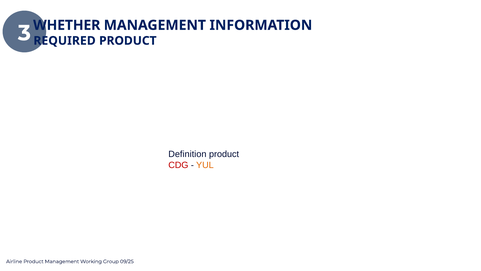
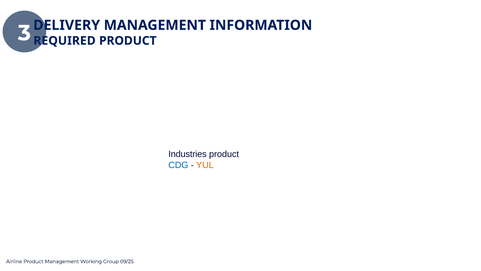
WHETHER: WHETHER -> DELIVERY (67, 25)
Definition: Definition -> Industries (187, 154)
CDG colour: red -> blue (178, 165)
